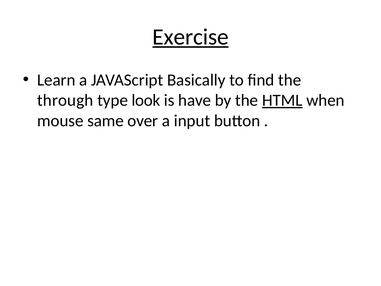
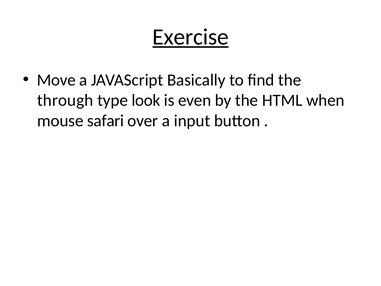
Learn: Learn -> Move (56, 80)
have: have -> even (195, 100)
HTML underline: present -> none (282, 100)
same: same -> safari (106, 121)
